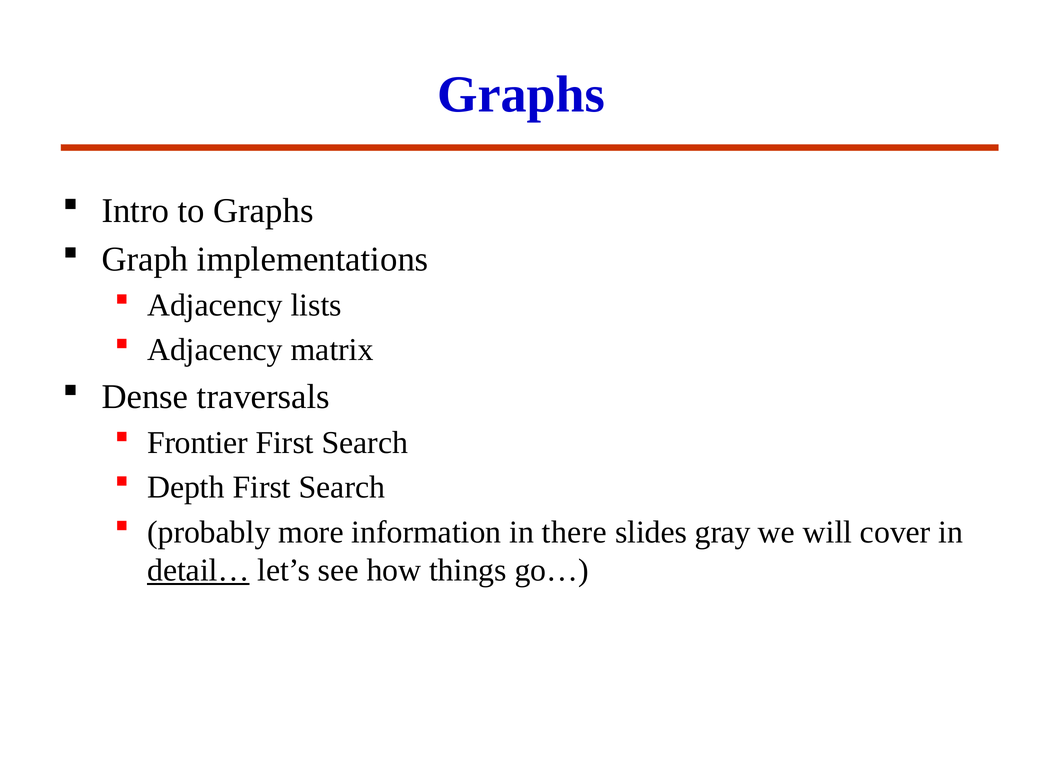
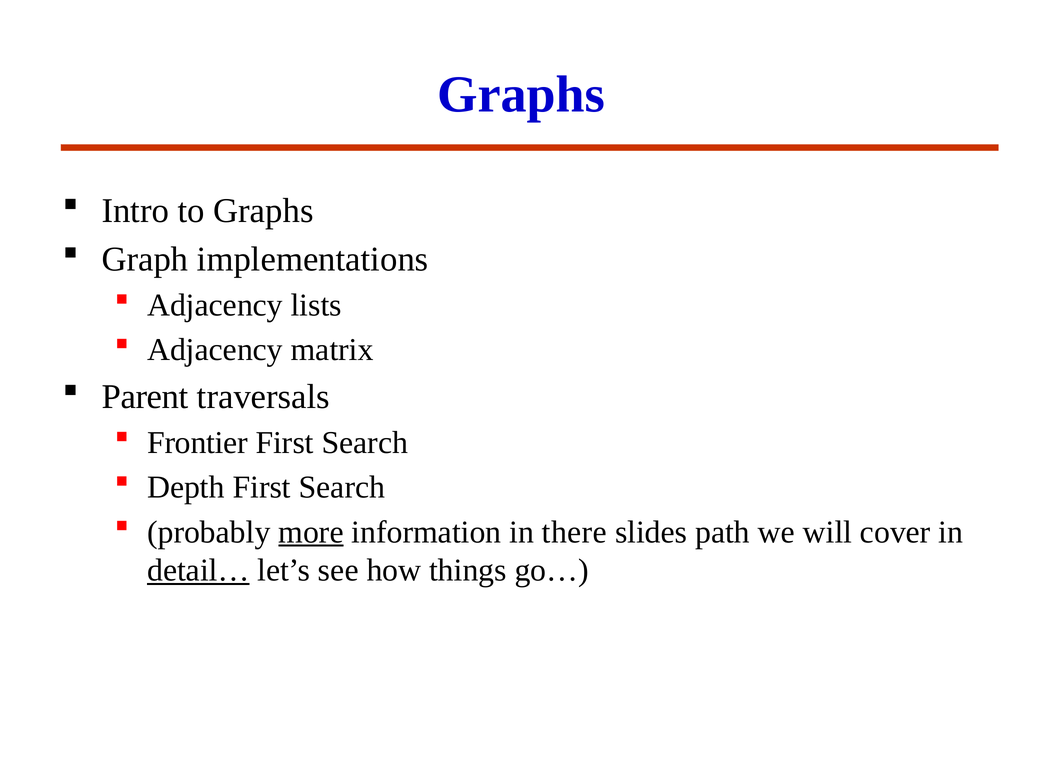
Dense: Dense -> Parent (145, 397)
more underline: none -> present (311, 532)
gray: gray -> path (723, 532)
